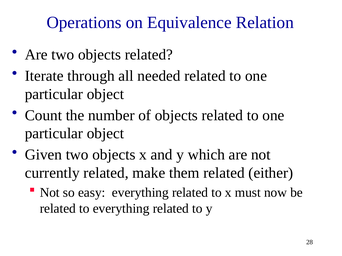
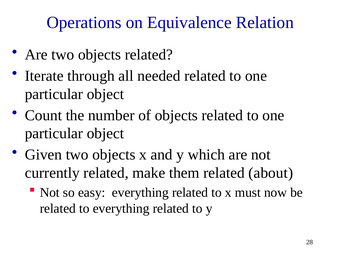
either: either -> about (271, 173)
